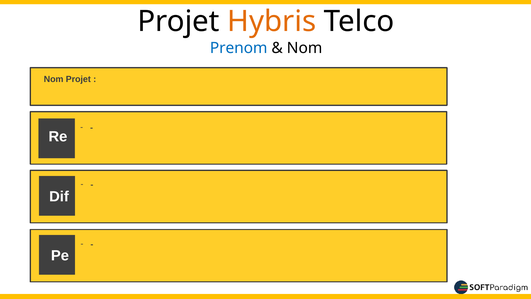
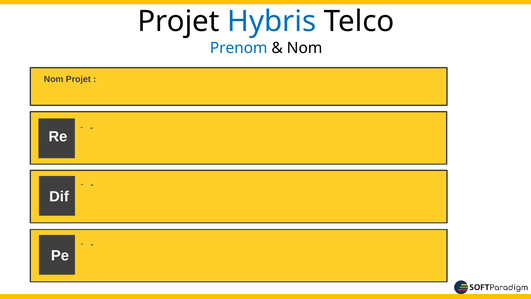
Hybris colour: orange -> blue (272, 21)
